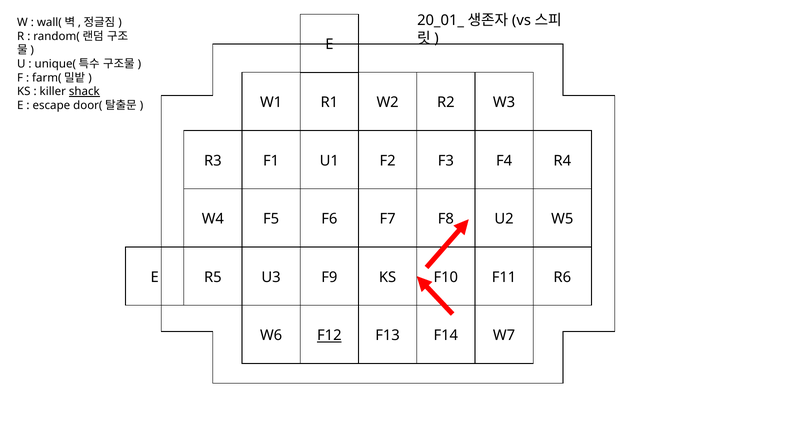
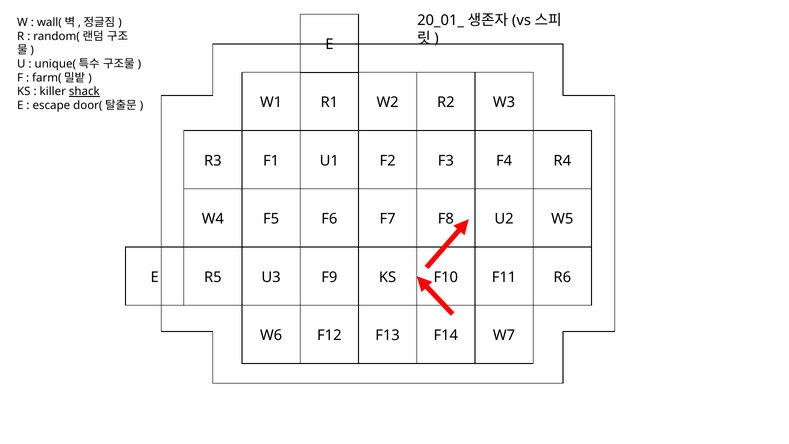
F12 underline: present -> none (329, 335)
